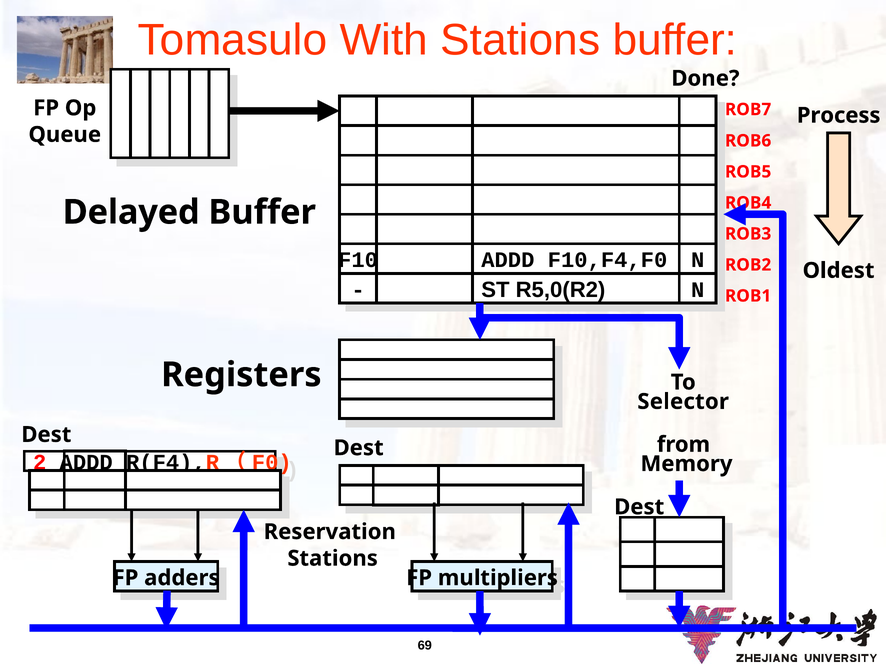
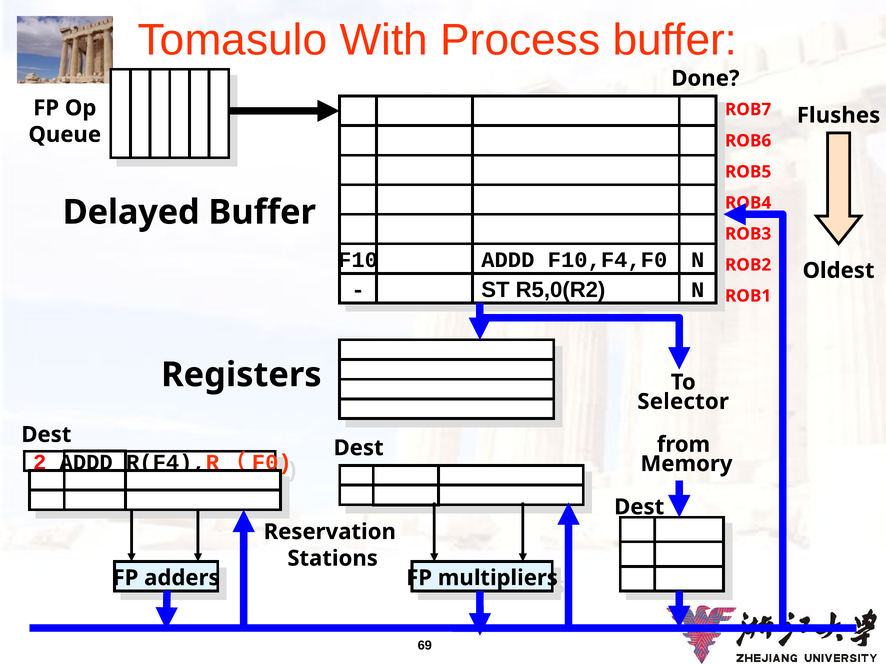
With Stations: Stations -> Process (520, 40)
Process: Process -> Flushes (839, 115)
